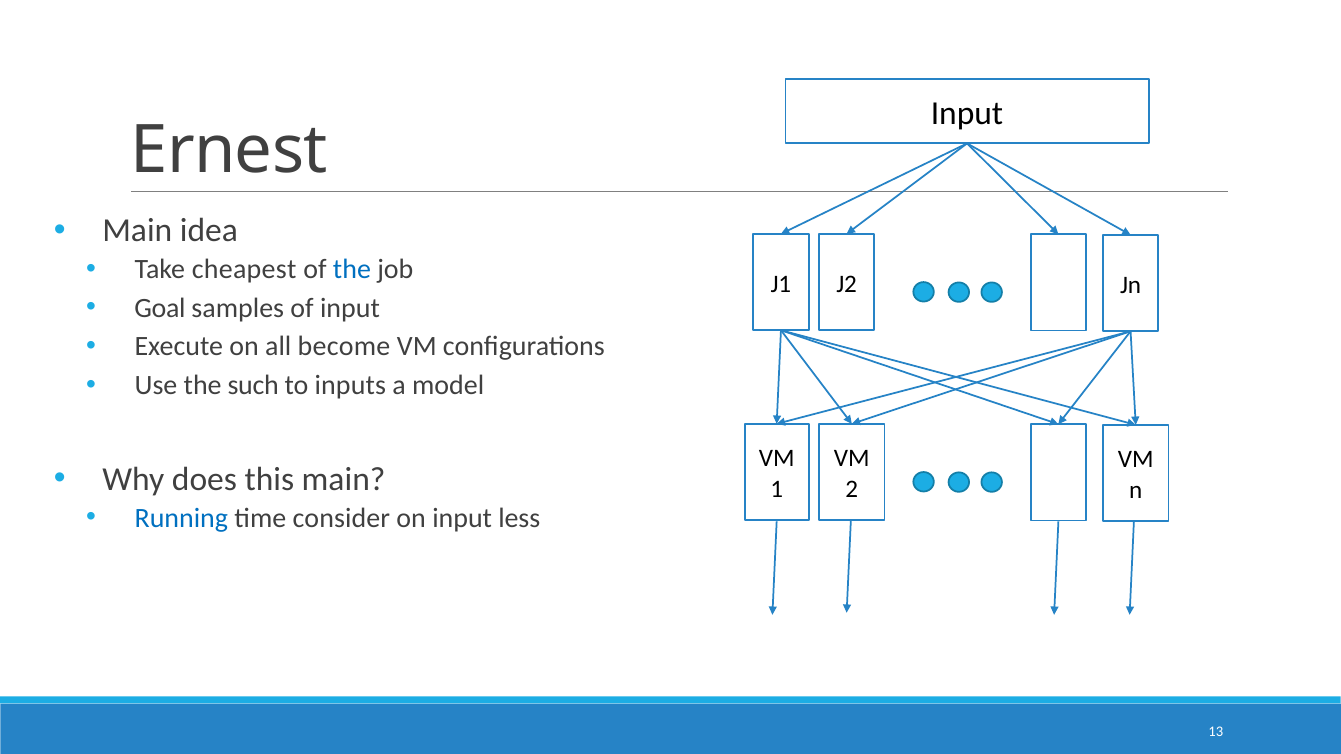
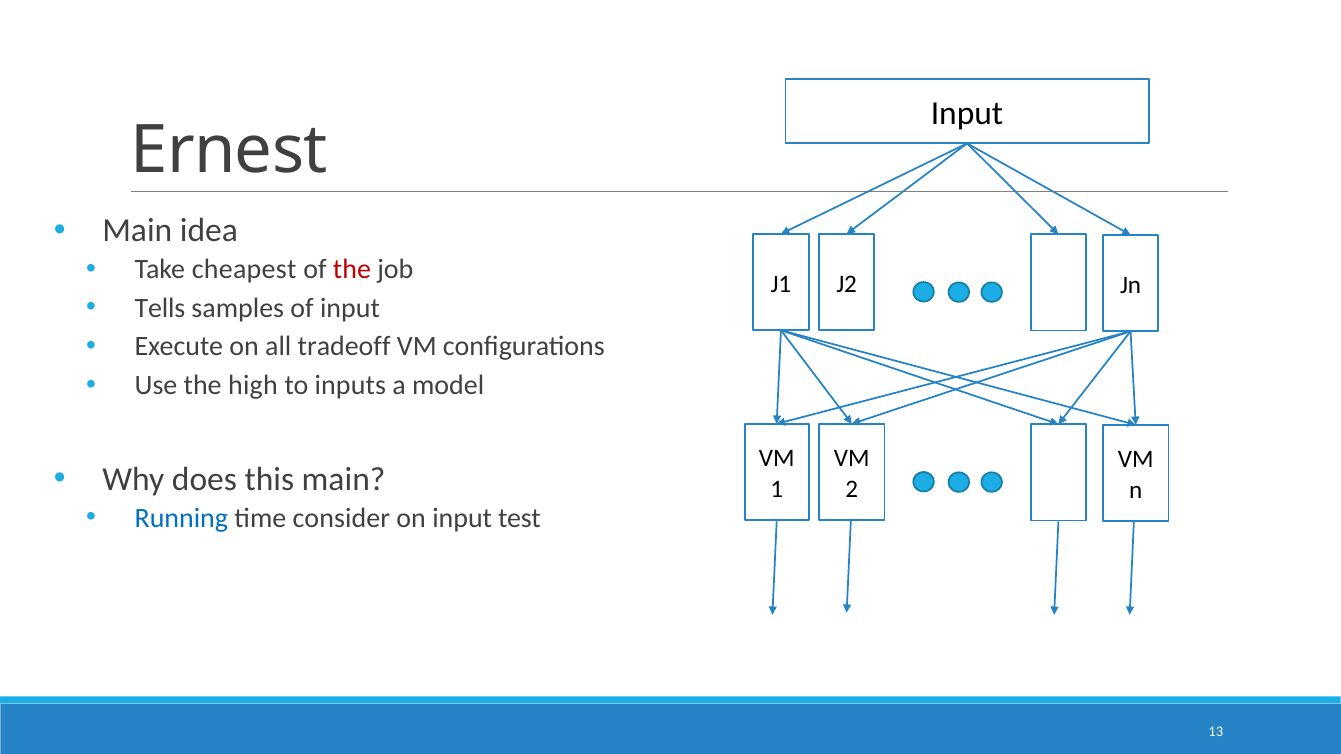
the colour: blue -> red (352, 269)
Goal: Goal -> Tells (160, 308)
become: become -> tradeoff (344, 347)
such: such -> high (253, 385)
less: less -> test (519, 518)
